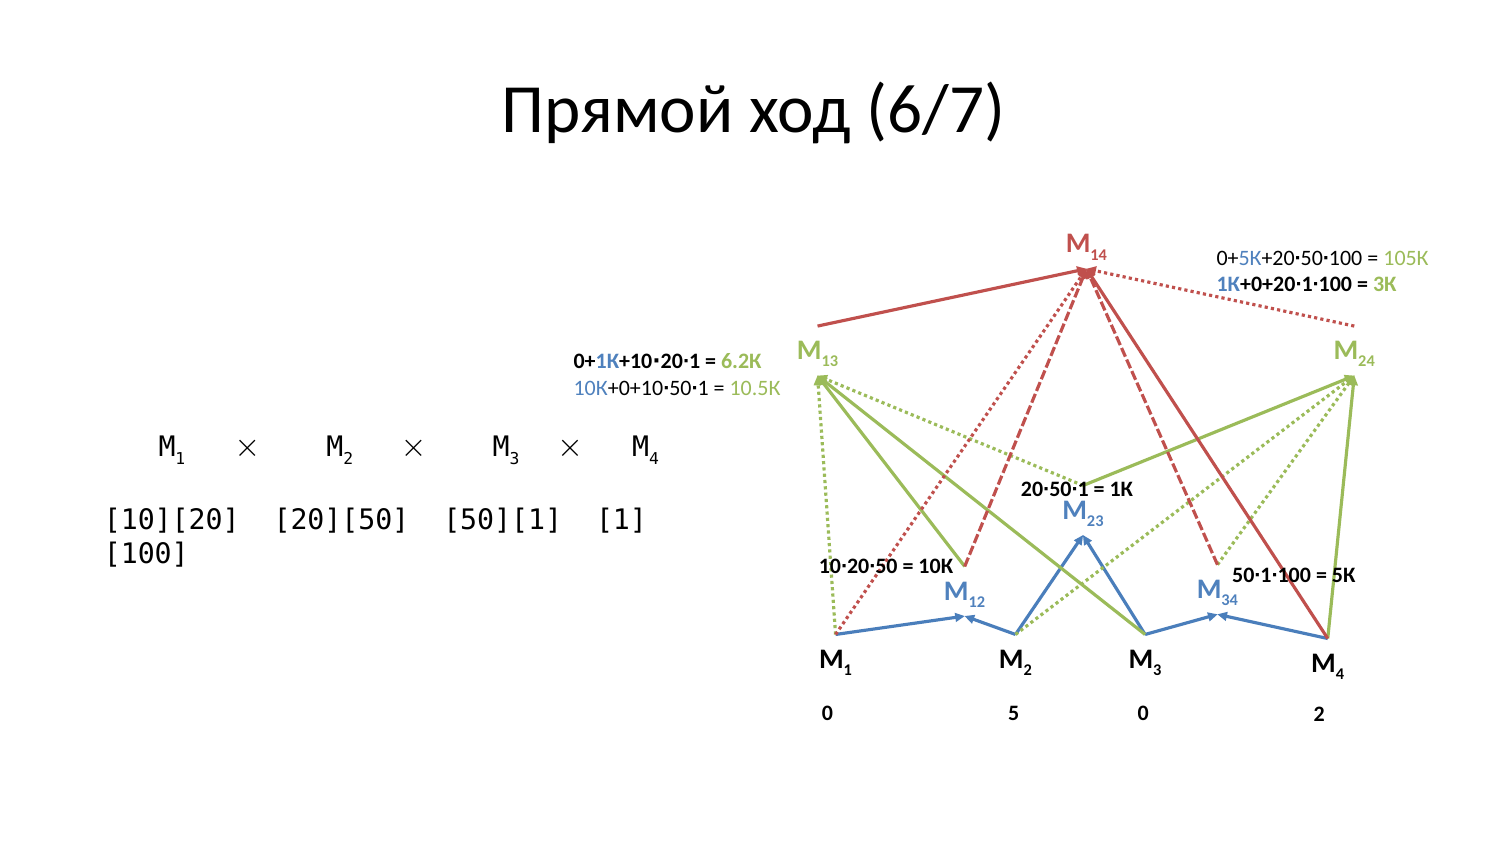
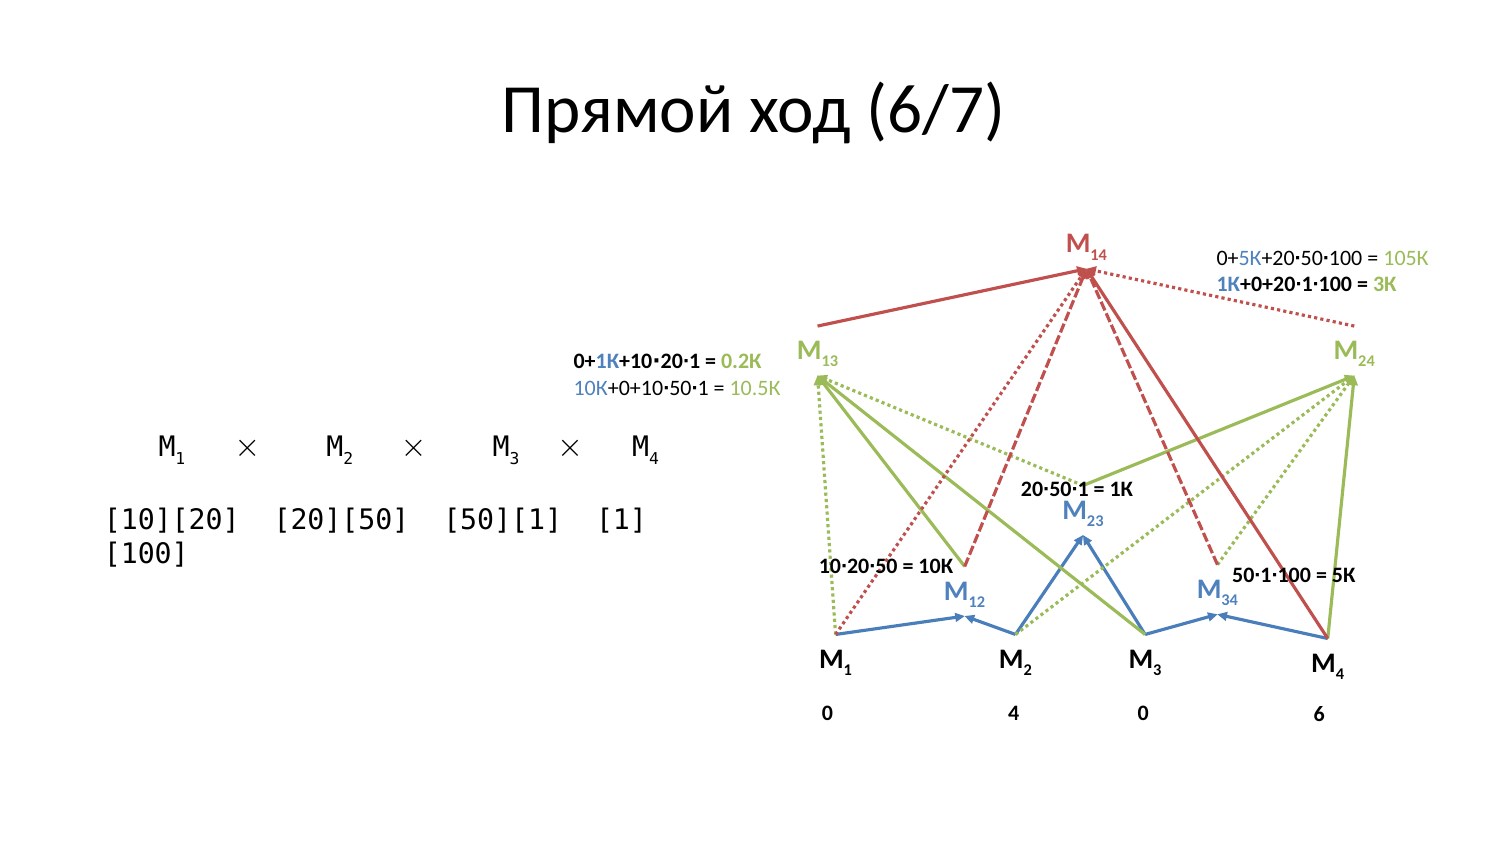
6.2К: 6.2К -> 0.2К (741, 361)
0 5: 5 -> 4 (1014, 713)
0 2: 2 -> 6 (1319, 714)
